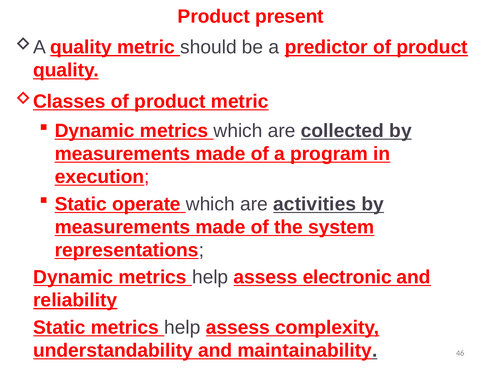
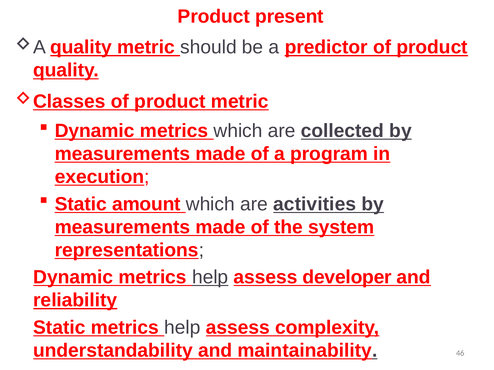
operate: operate -> amount (146, 204)
help underline: none -> present (210, 278)
electronic: electronic -> developer (347, 278)
